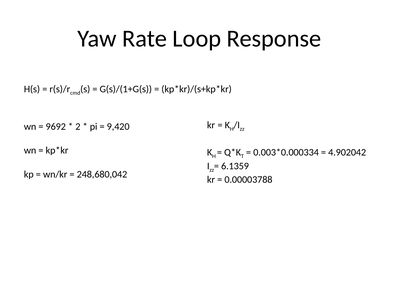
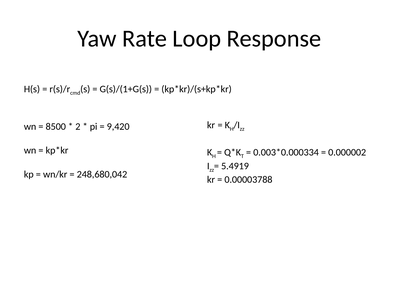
9692: 9692 -> 8500 (56, 127)
4.902042: 4.902042 -> 0.000002 (347, 153)
6.1359: 6.1359 -> 5.4919 (235, 166)
